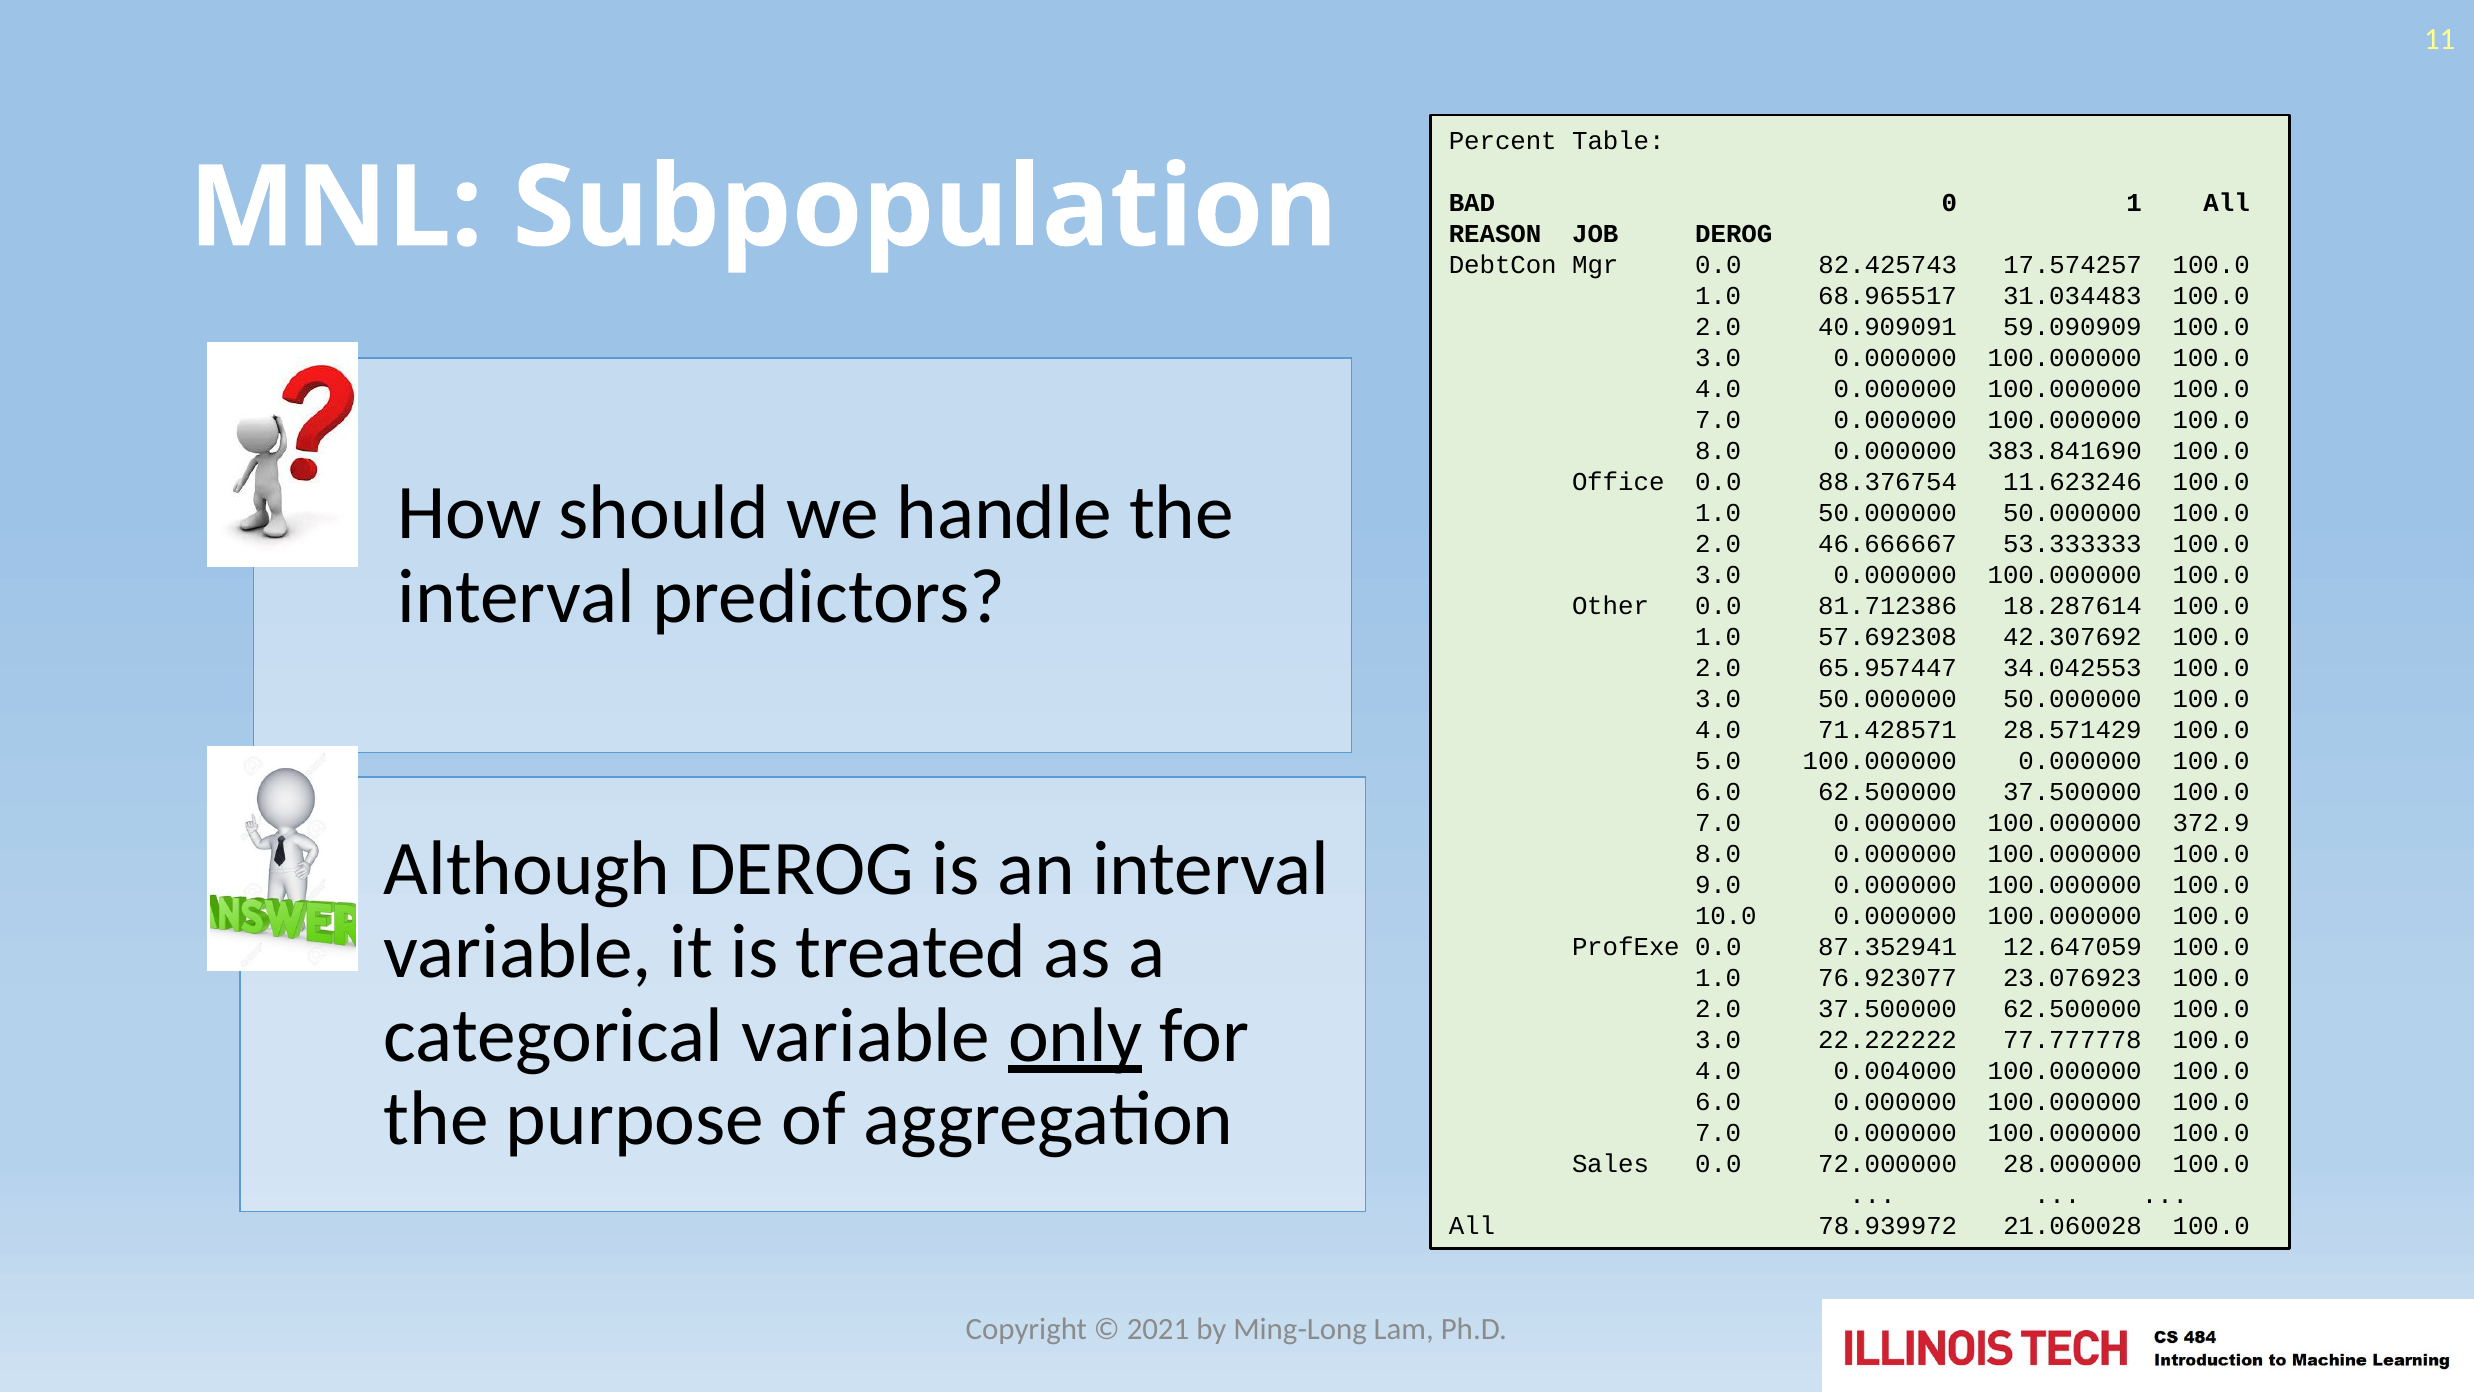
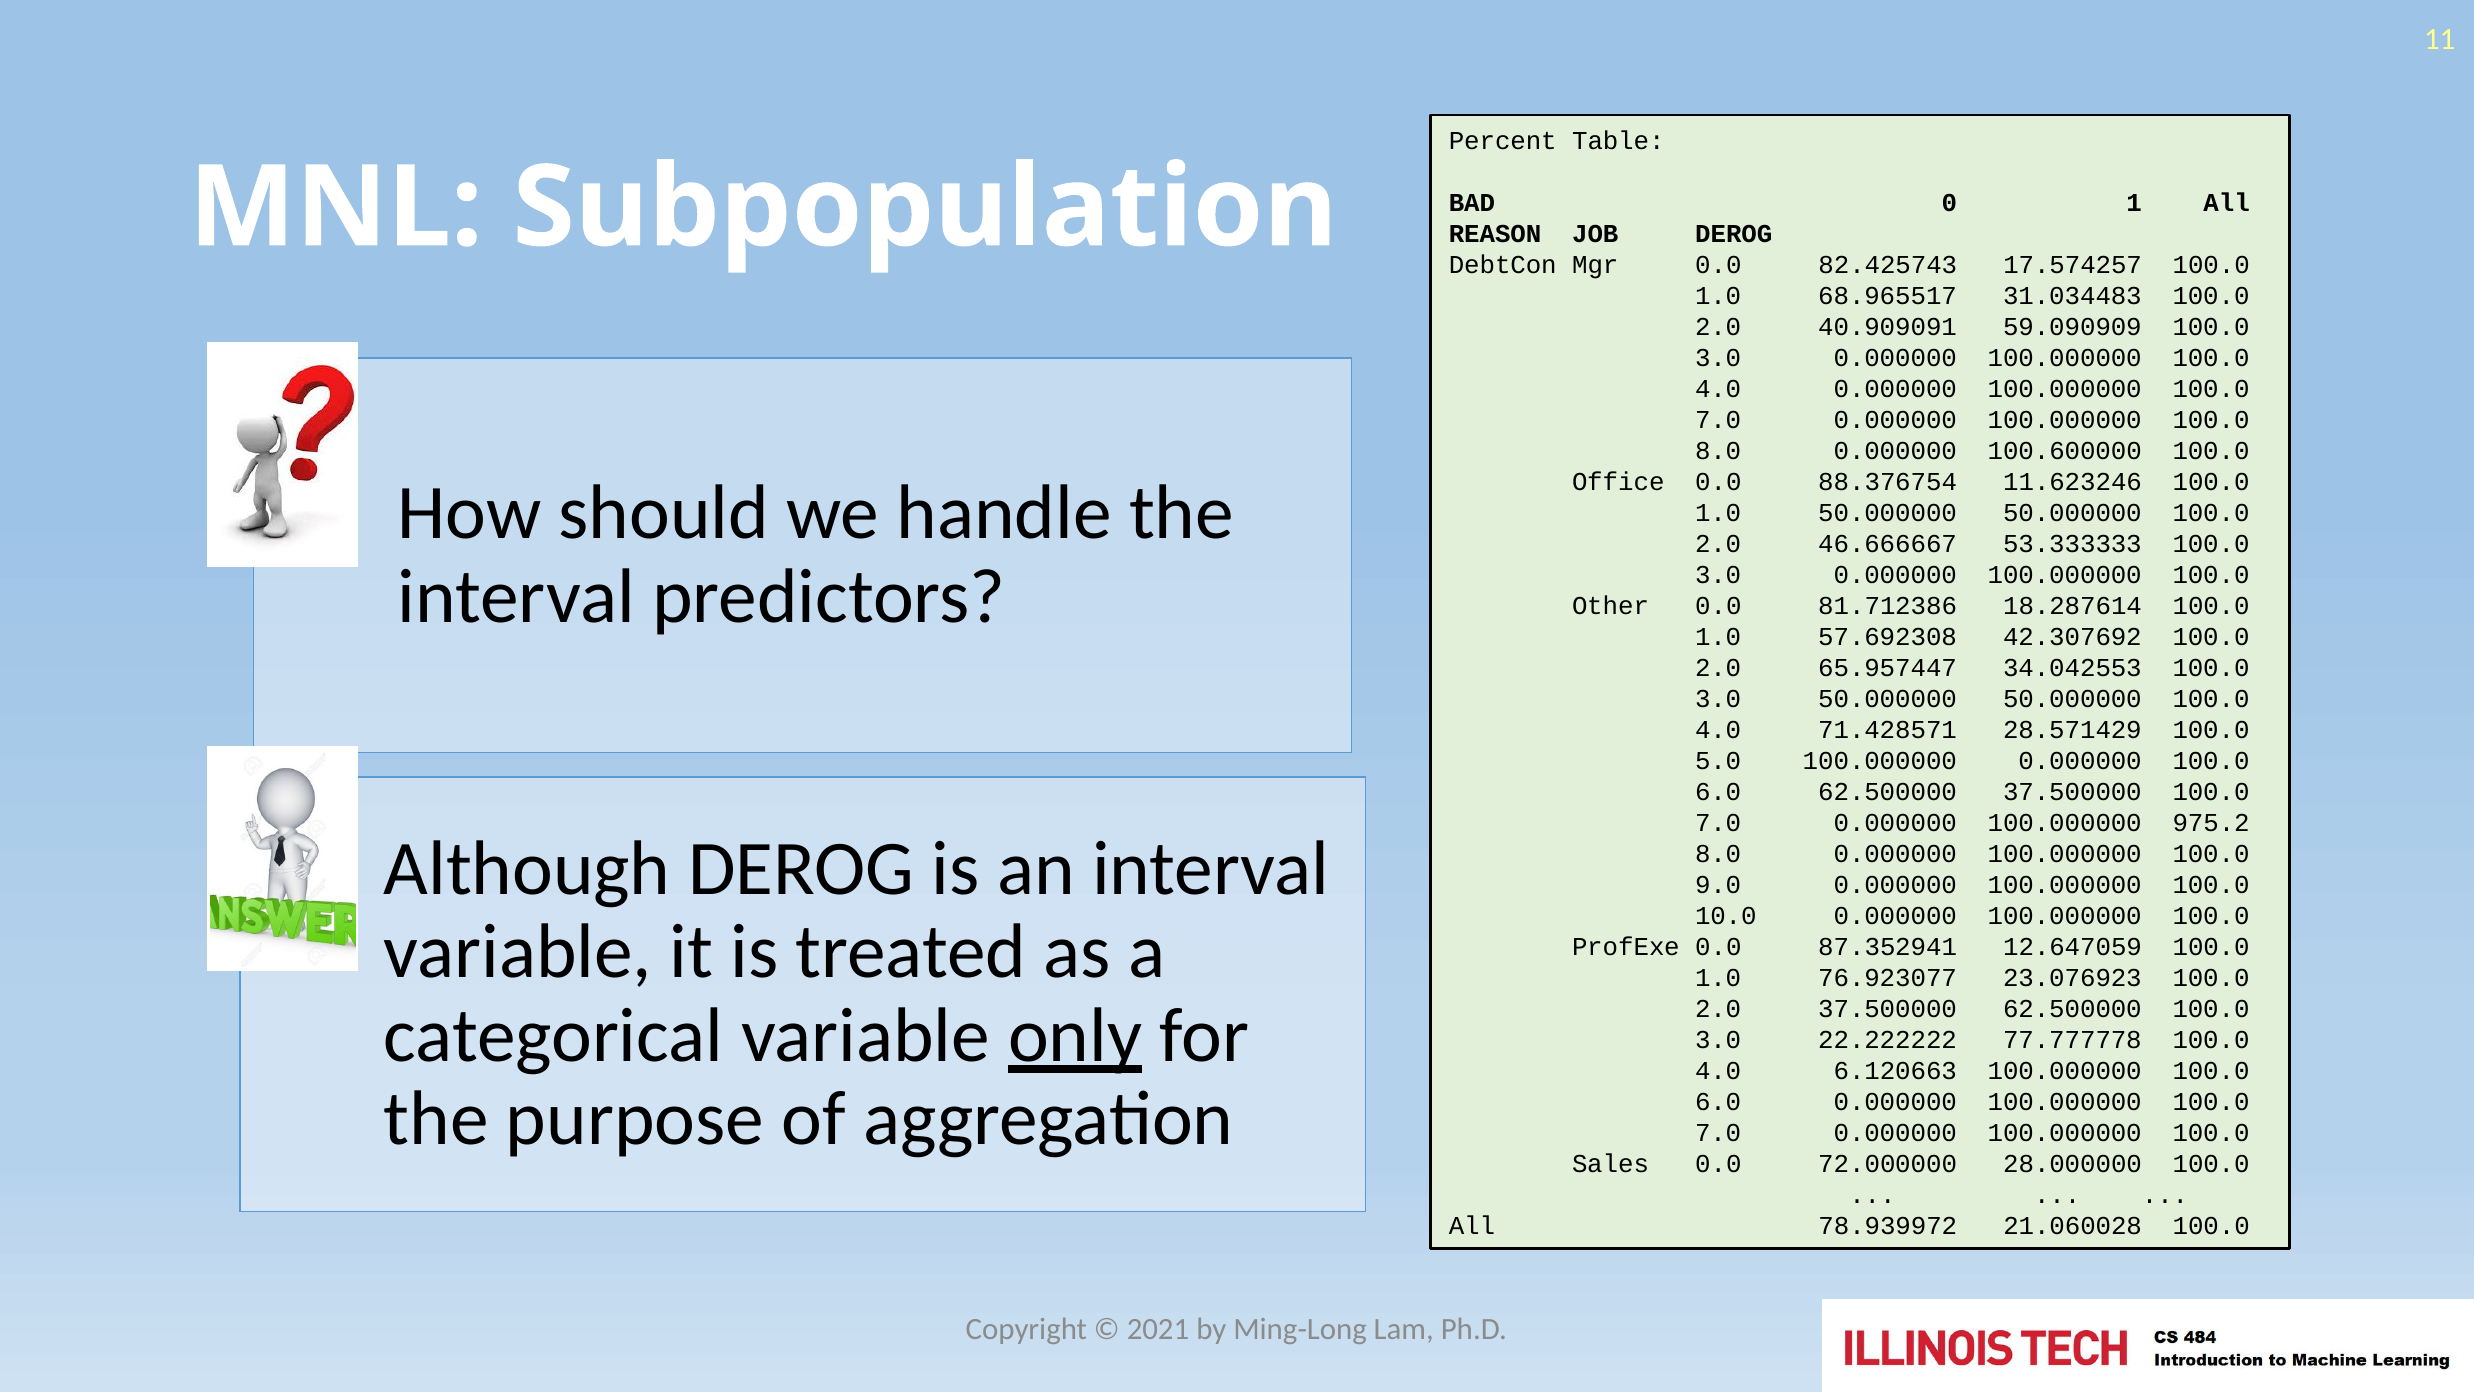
383.841690: 383.841690 -> 100.600000 (2065, 451)
372.9: 372.9 -> 975.2 (2211, 823)
0.004000: 0.004000 -> 6.120663 (1895, 1071)
